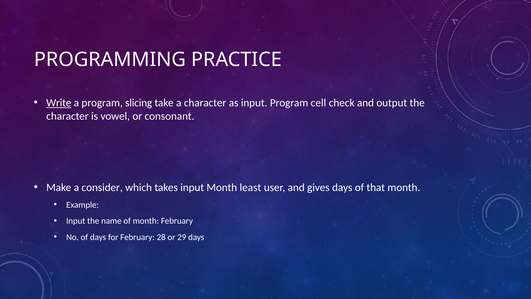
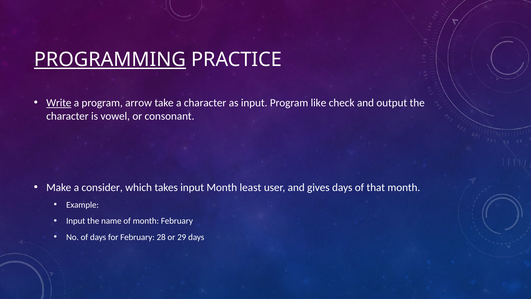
PROGRAMMING underline: none -> present (110, 60)
slicing: slicing -> arrow (139, 103)
cell: cell -> like (318, 103)
